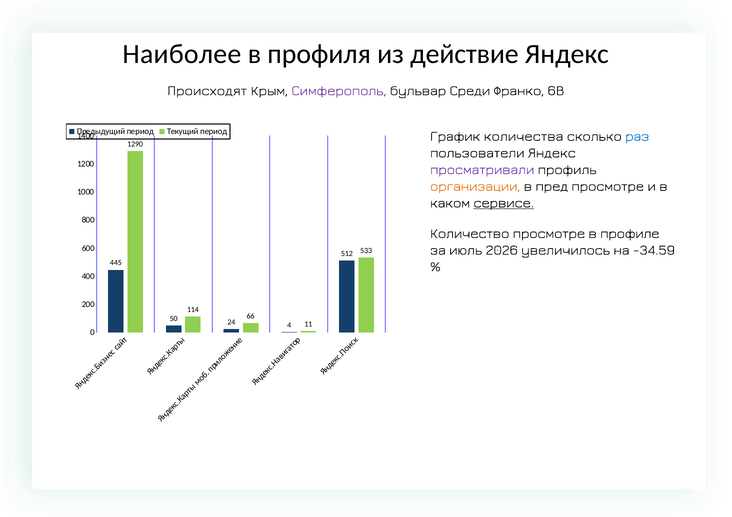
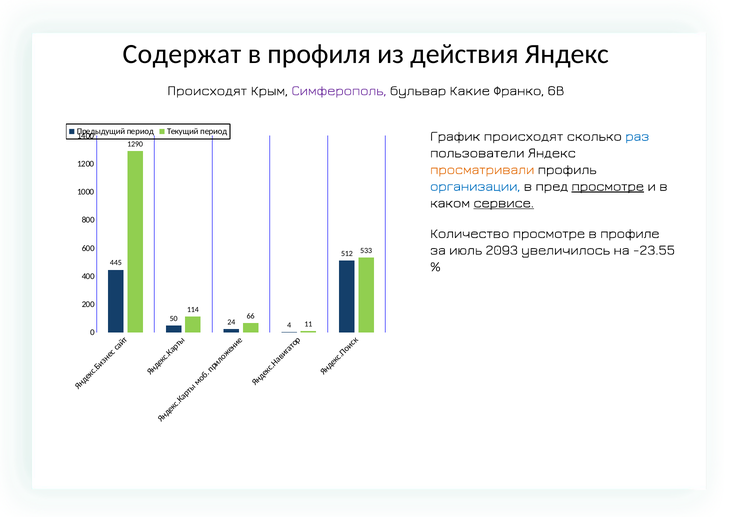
Наиболее: Наиболее -> Содержат (182, 54)
действие: действие -> действия (464, 54)
Среди: Среди -> Какие (470, 91)
График количества: количества -> происходят (524, 136)
просматривали colour: purple -> orange (482, 170)
организации colour: orange -> blue (475, 186)
просмотре underline: none -> present (608, 186)
2026: 2026 -> 2093 (502, 250)
-34.59: -34.59 -> -23.55 (654, 250)
